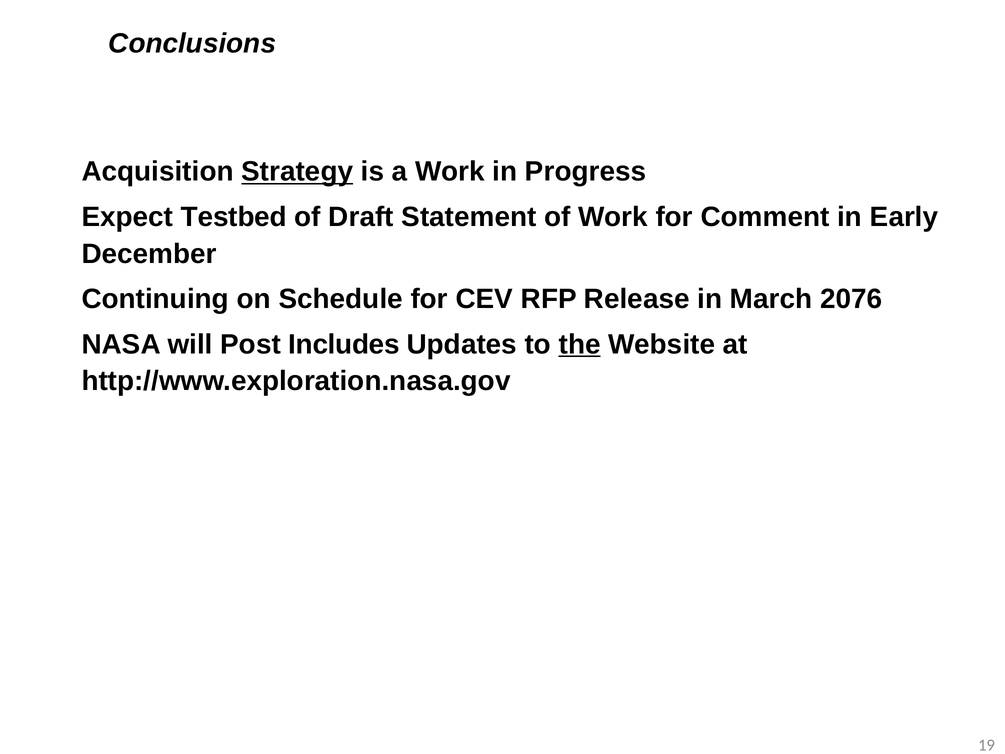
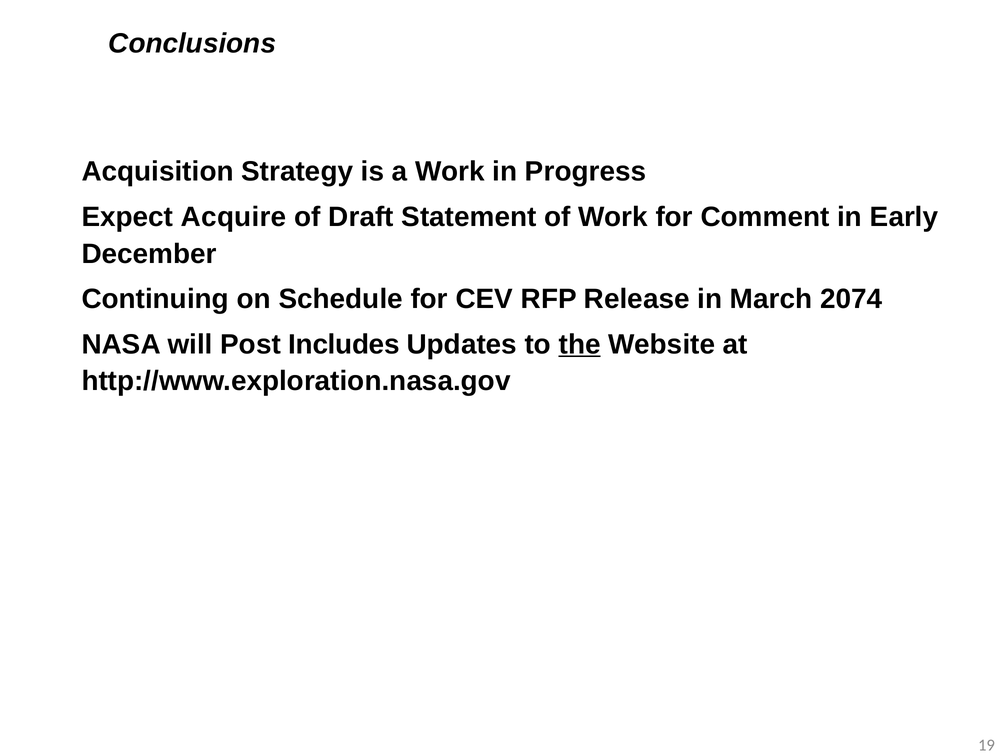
Strategy underline: present -> none (297, 172)
Testbed: Testbed -> Acquire (234, 217)
2076: 2076 -> 2074 (851, 299)
